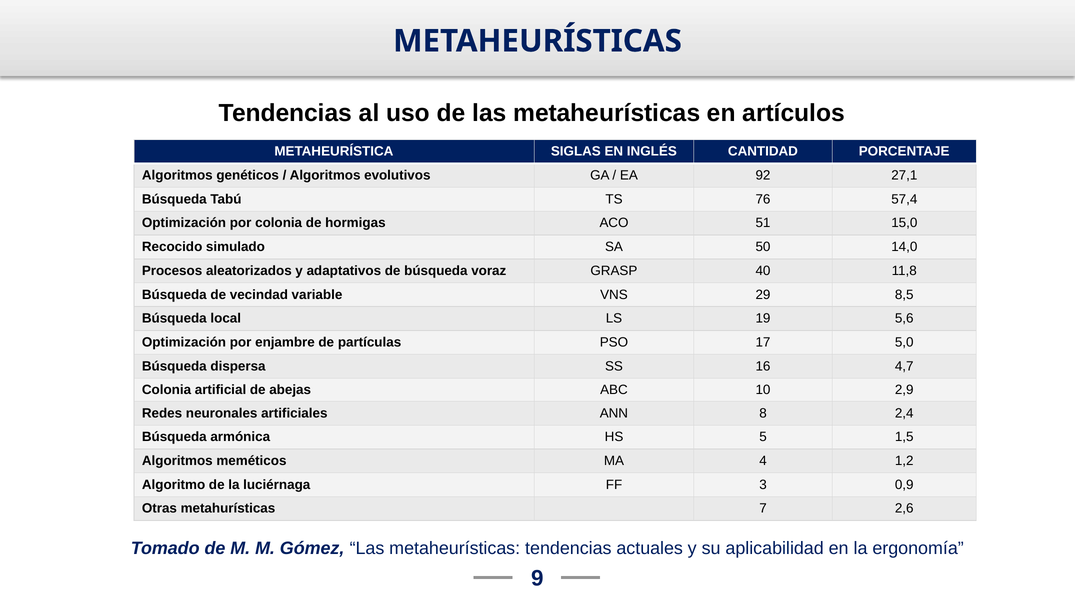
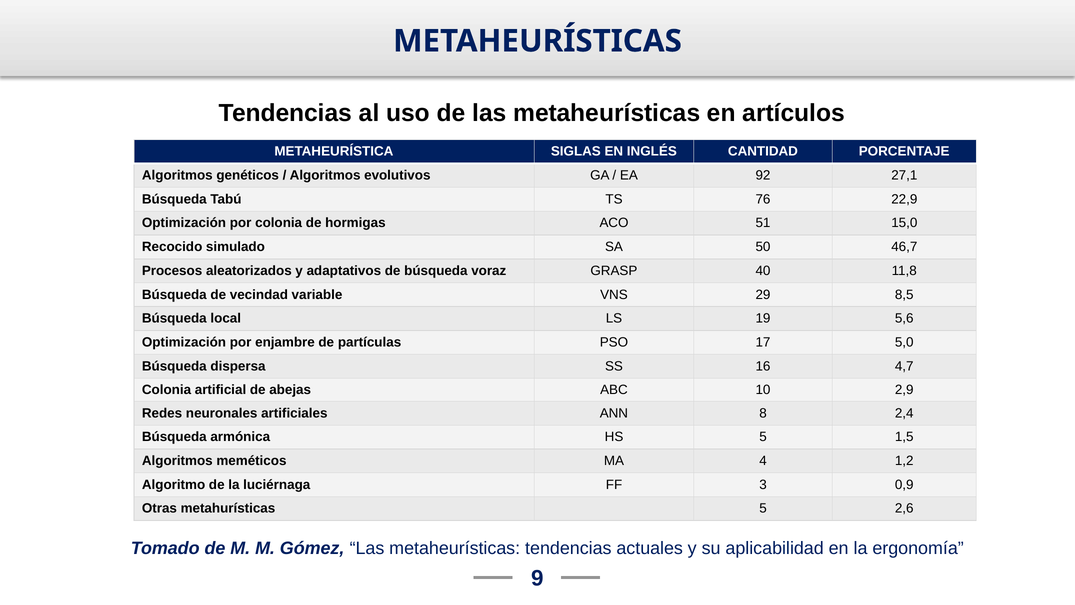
57,4: 57,4 -> 22,9 (904, 199)
14,0: 14,0 -> 46,7 (904, 247)
metahurísticas 7: 7 -> 5 (763, 508)
